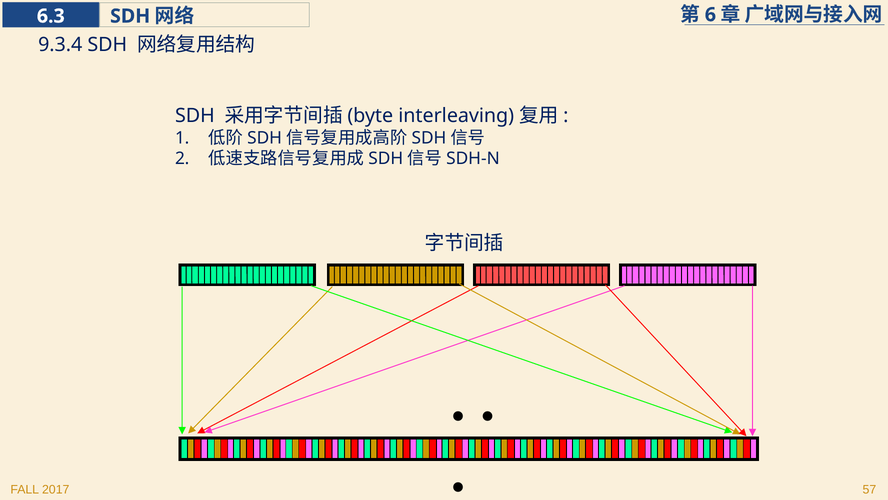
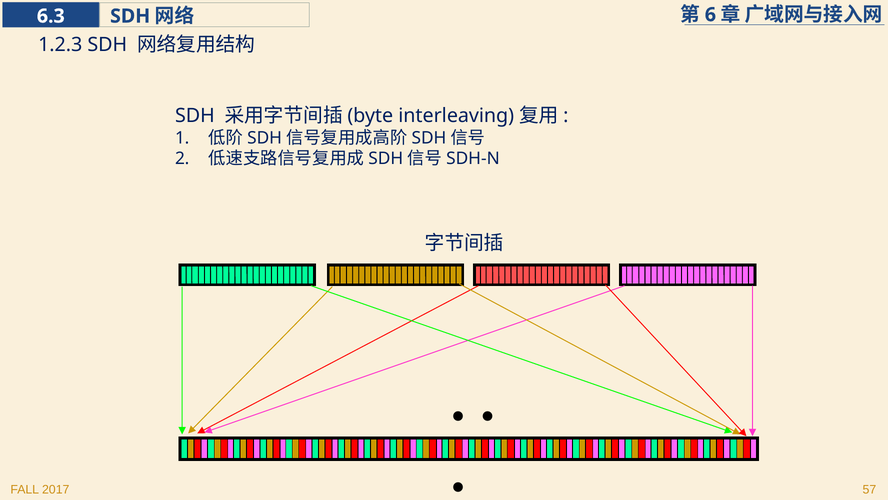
9.3.4: 9.3.4 -> 1.2.3 (60, 45)
